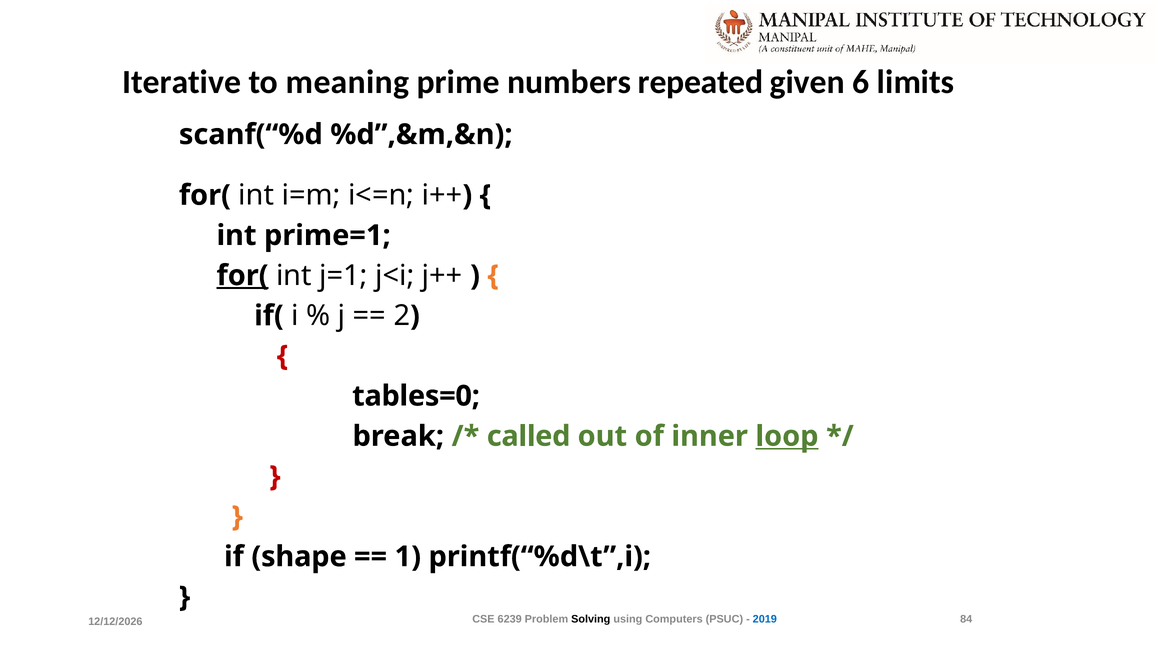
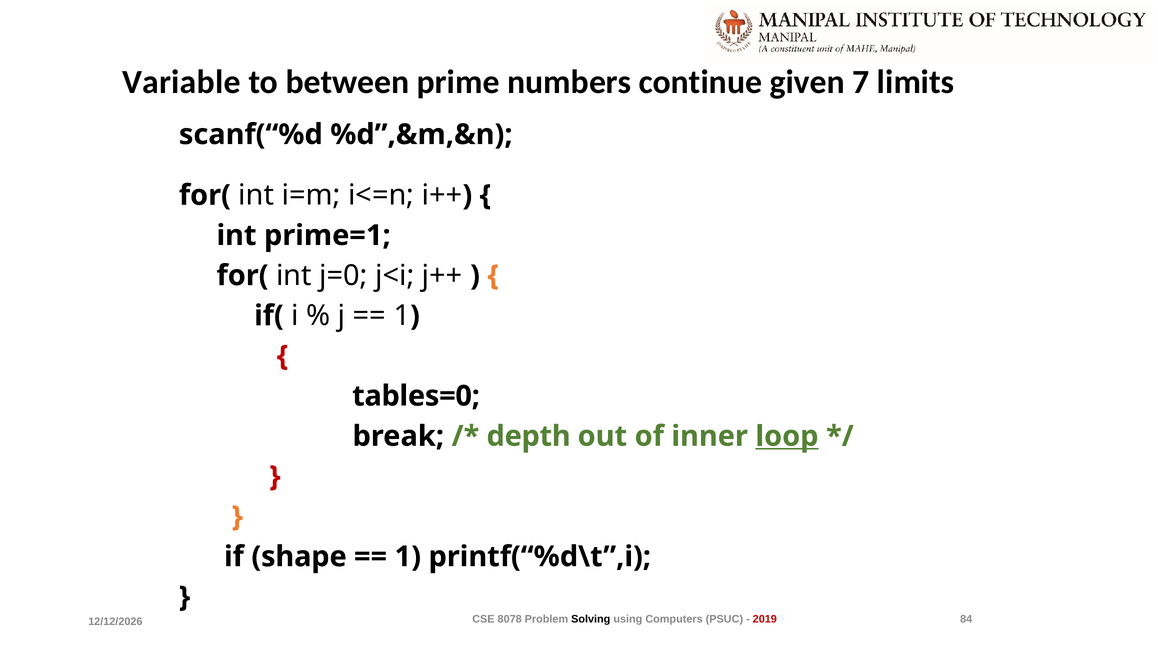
Iterative: Iterative -> Variable (181, 82)
meaning: meaning -> between (348, 82)
repeated: repeated -> continue (700, 82)
6: 6 -> 7 (861, 82)
for( underline: present -> none (243, 276)
j=1: j=1 -> j=0 (343, 276)
2: 2 -> 1 (402, 316)
called: called -> depth (529, 436)
6239: 6239 -> 8078 (510, 620)
2019 colour: blue -> red (765, 620)
